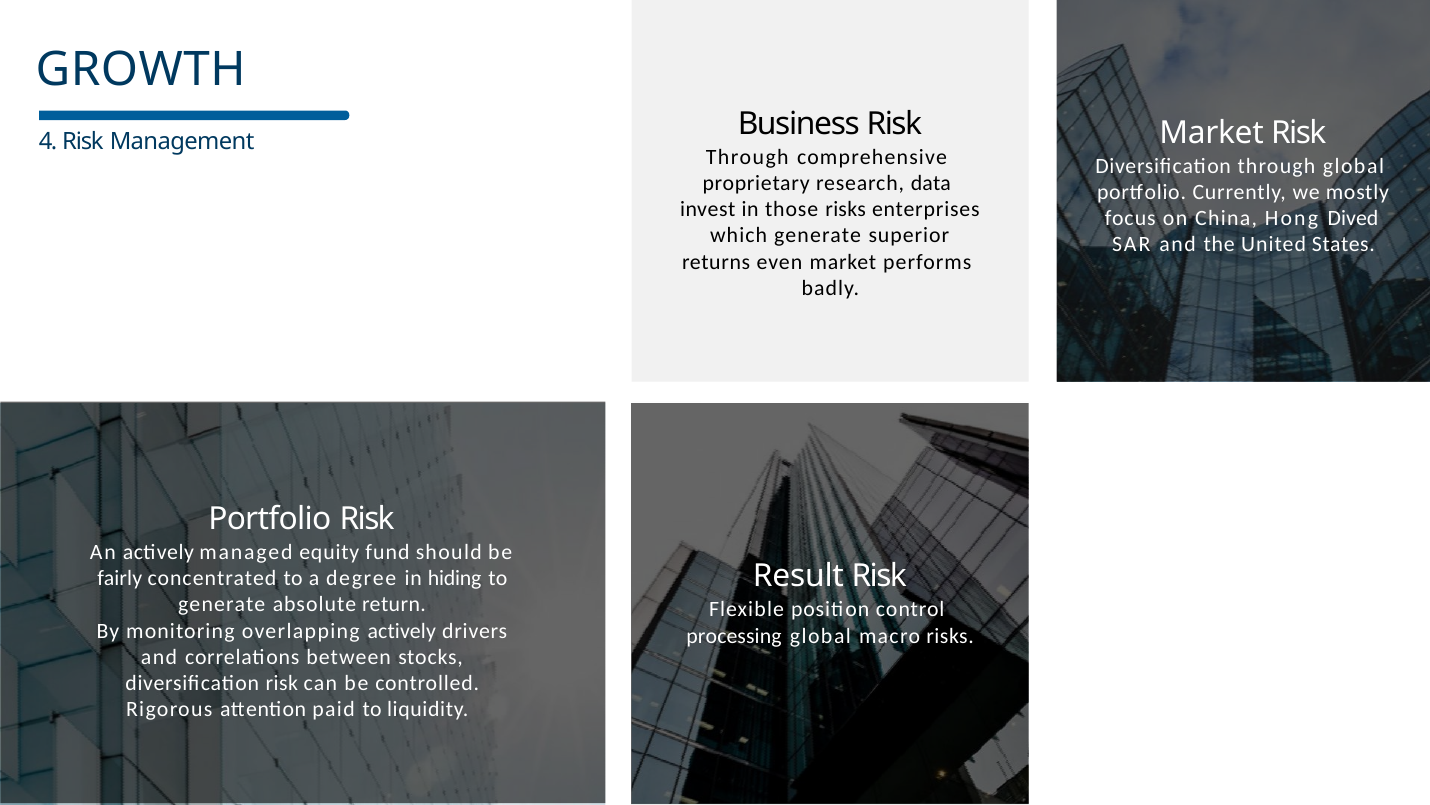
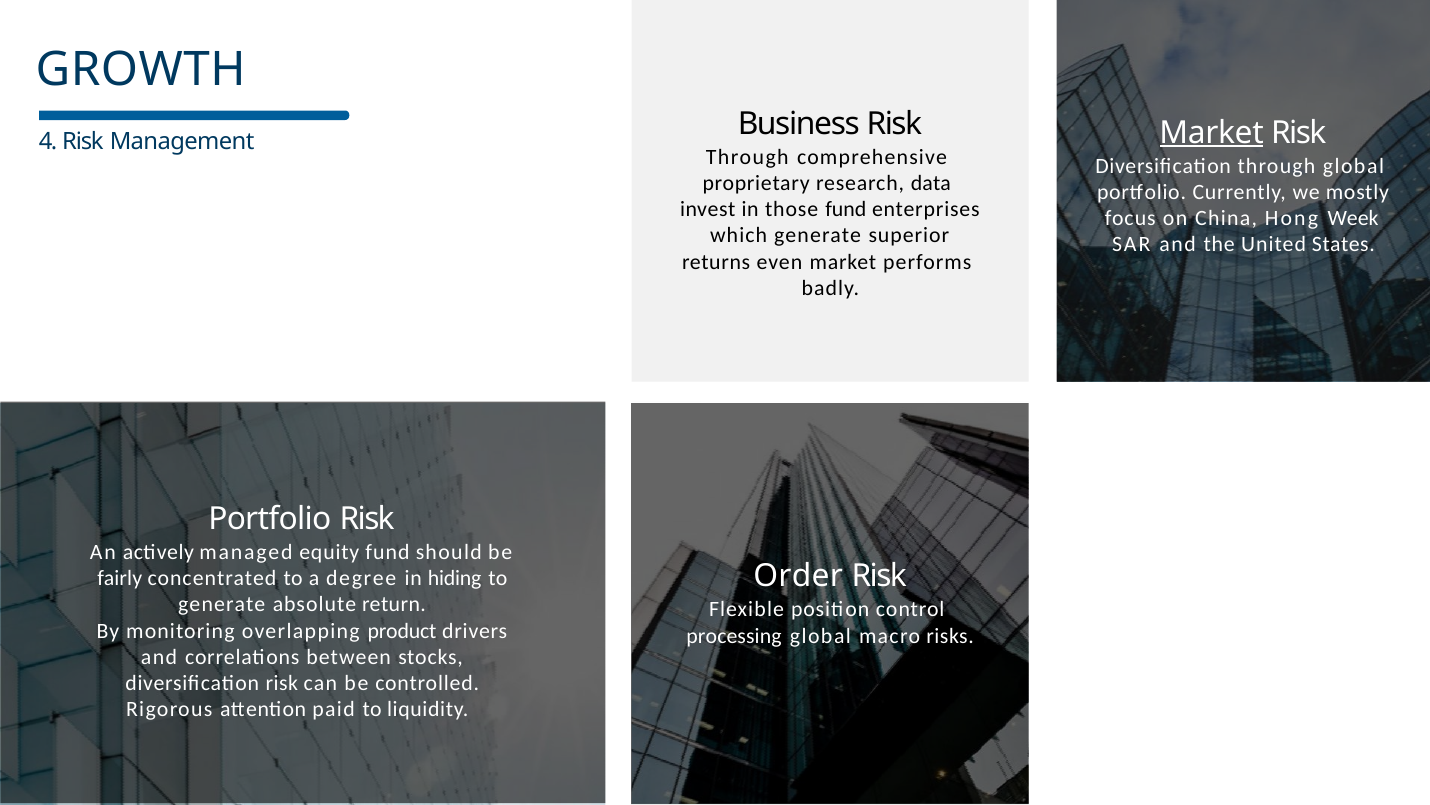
Market underline: none -> present (1212, 133)
those risks: risks -> fund (846, 210)
Dived: Dived -> Week (1353, 219)
Result: Result -> Order (798, 577)
overlapping actively: actively -> product (402, 631)
